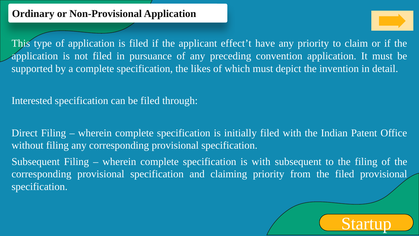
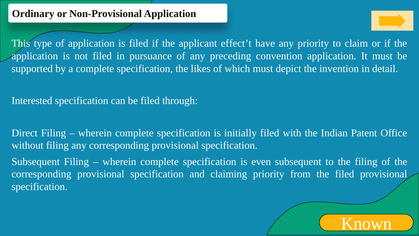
is with: with -> even (261, 161)
Startup: Startup -> Known (366, 223)
